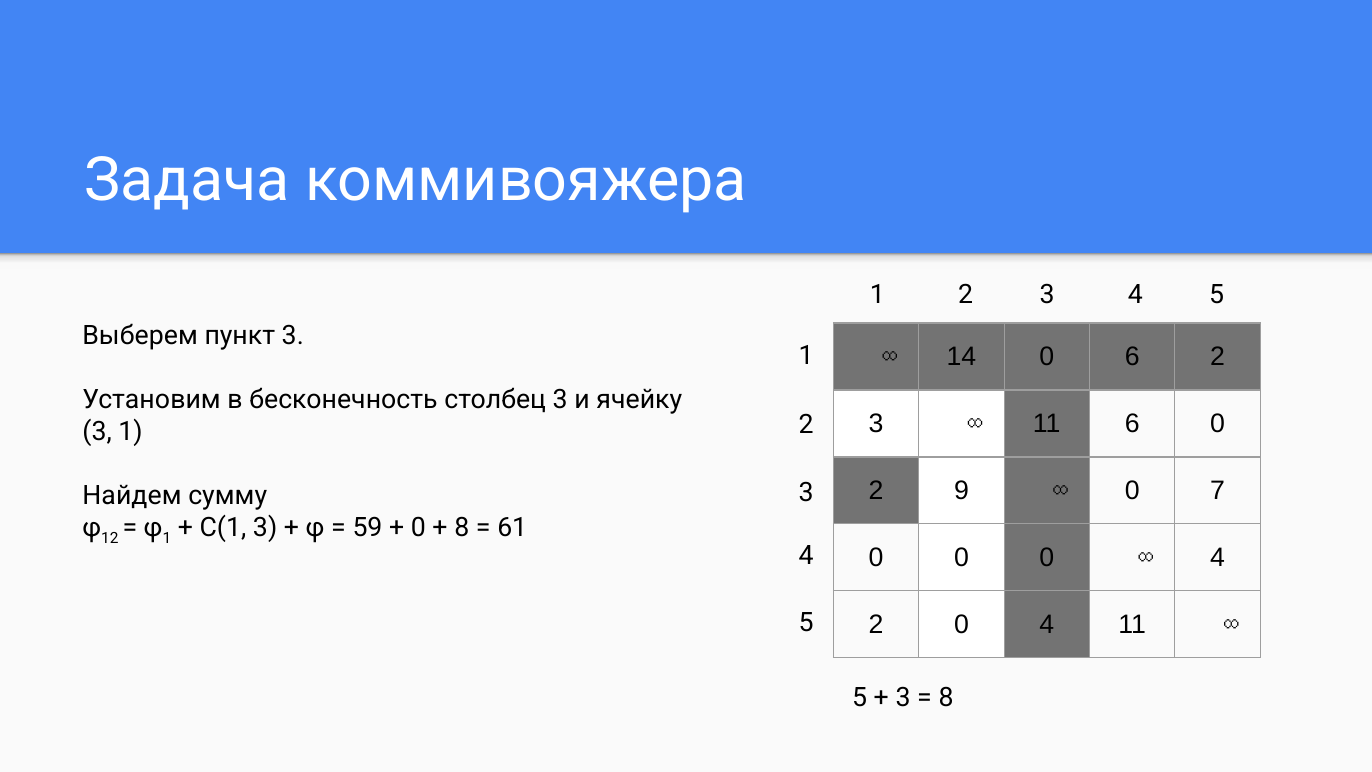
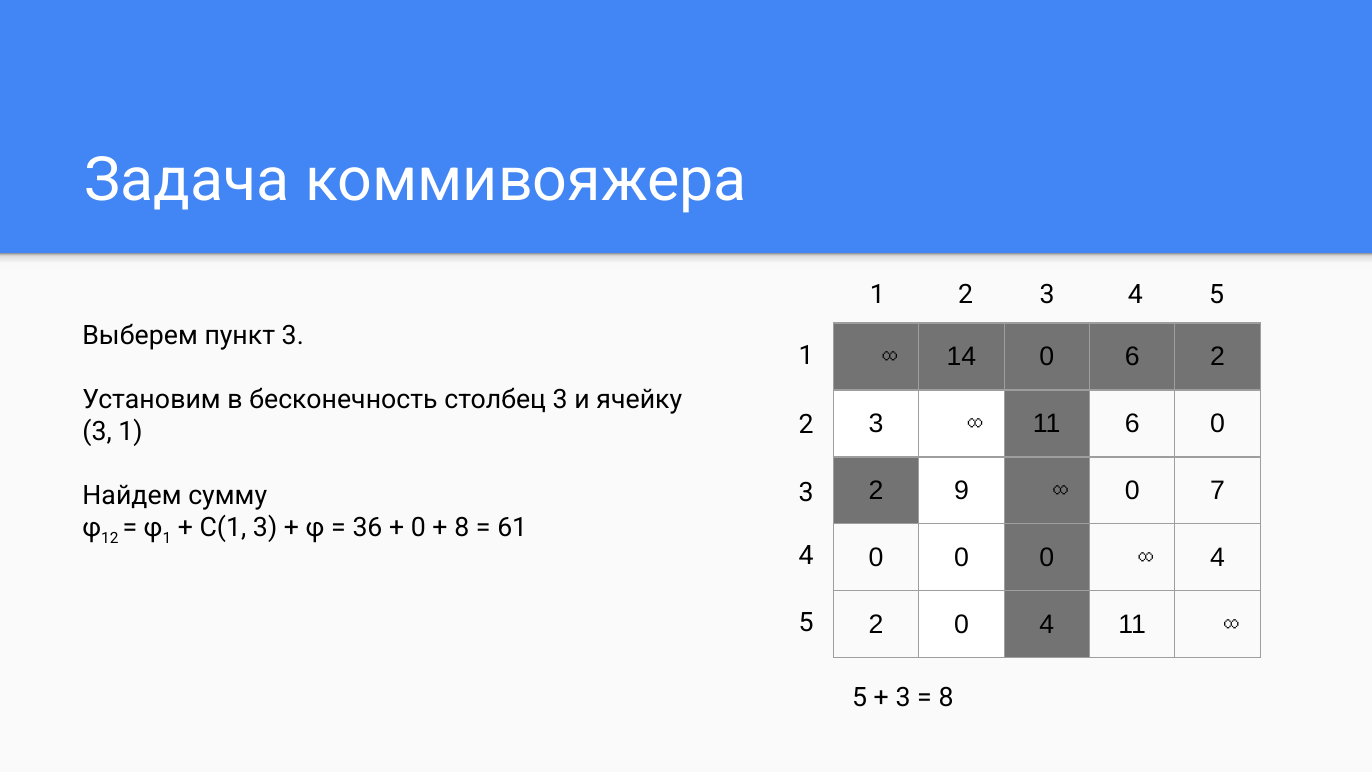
59: 59 -> 36 (367, 528)
